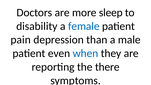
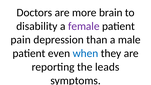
sleep: sleep -> brain (111, 13)
female colour: blue -> purple (84, 26)
there: there -> leads (107, 67)
